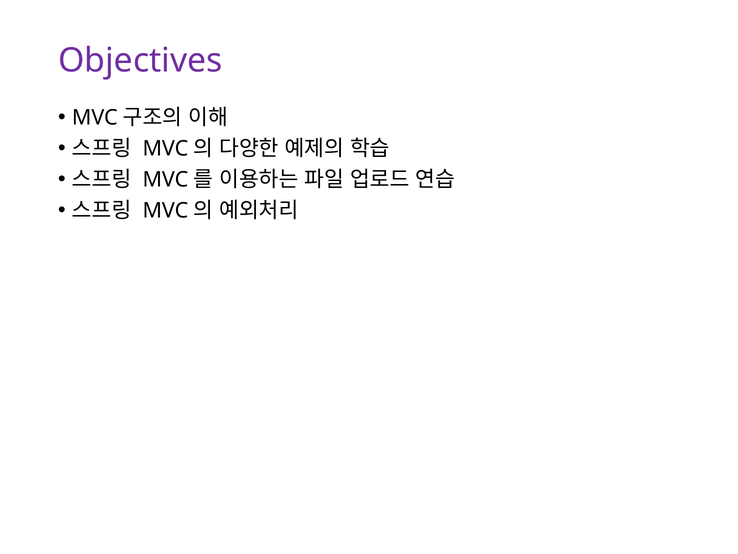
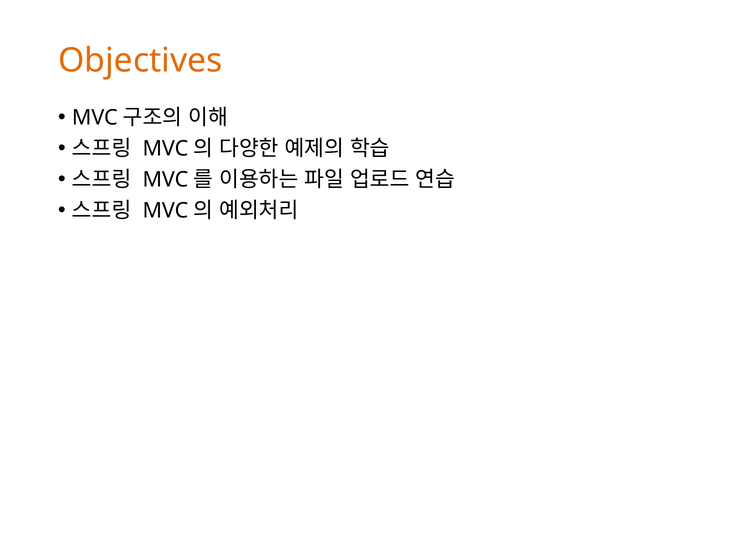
Objectives colour: purple -> orange (140, 61)
